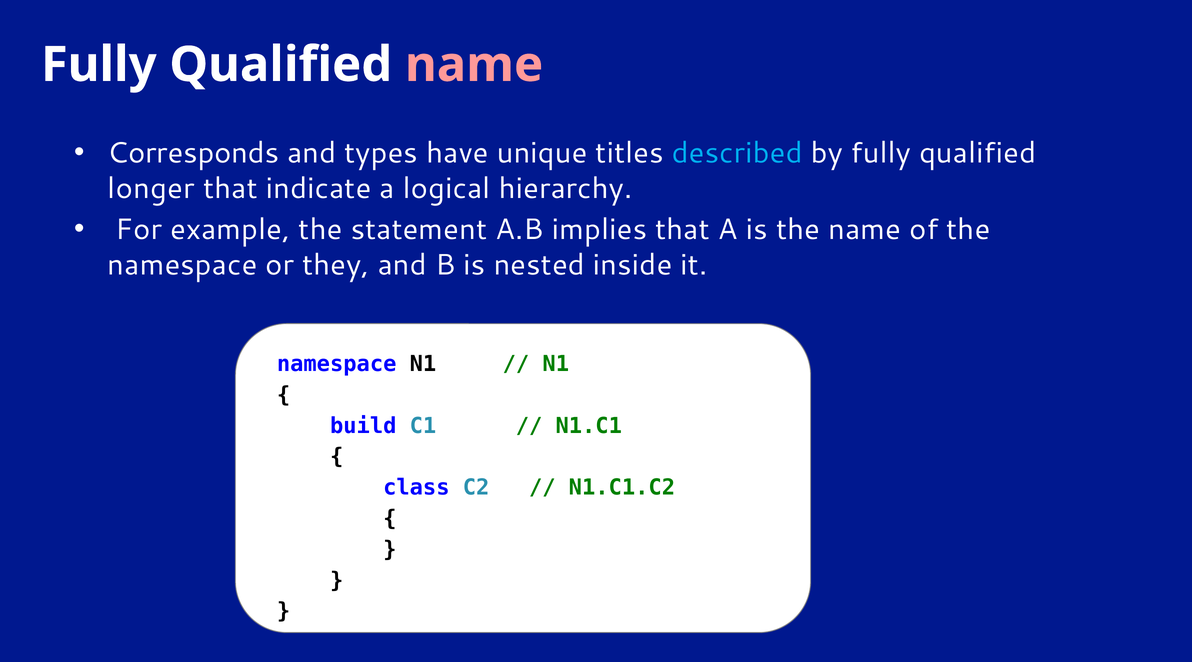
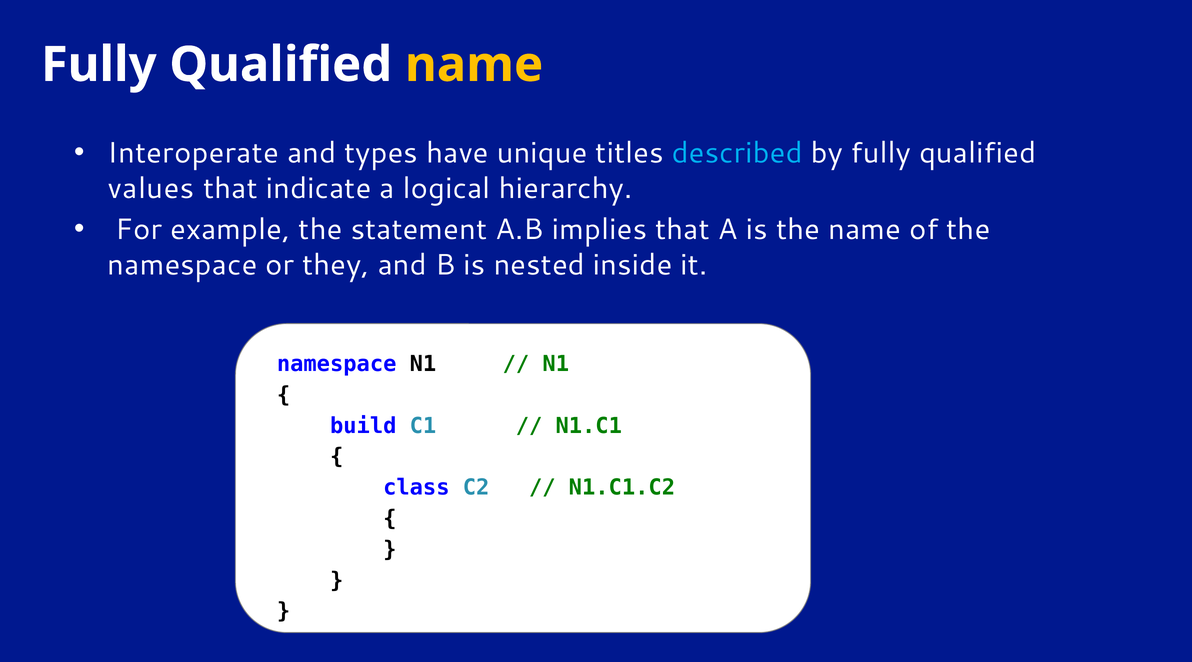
name colour: pink -> yellow (474, 65)
Corresponds: Corresponds -> Interoperate (193, 153)
longer: longer -> values (151, 188)
